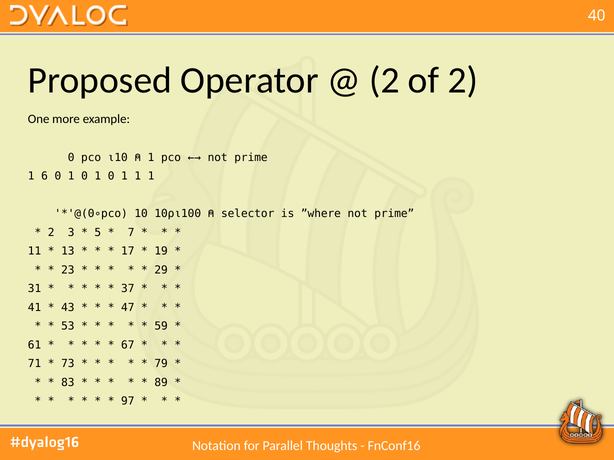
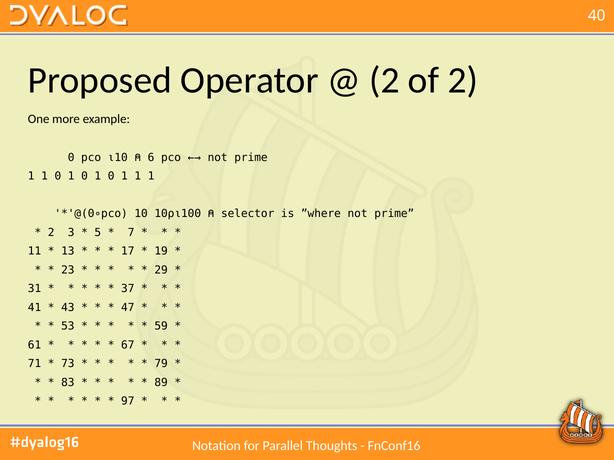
1: 1 -> 6 (151, 158)
6: 6 -> 1 (45, 176)
